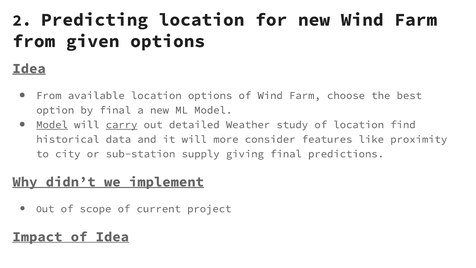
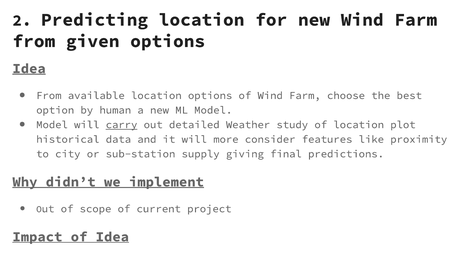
by final: final -> human (115, 110)
Model underline: present -> none (52, 125)
find: find -> plot (403, 125)
